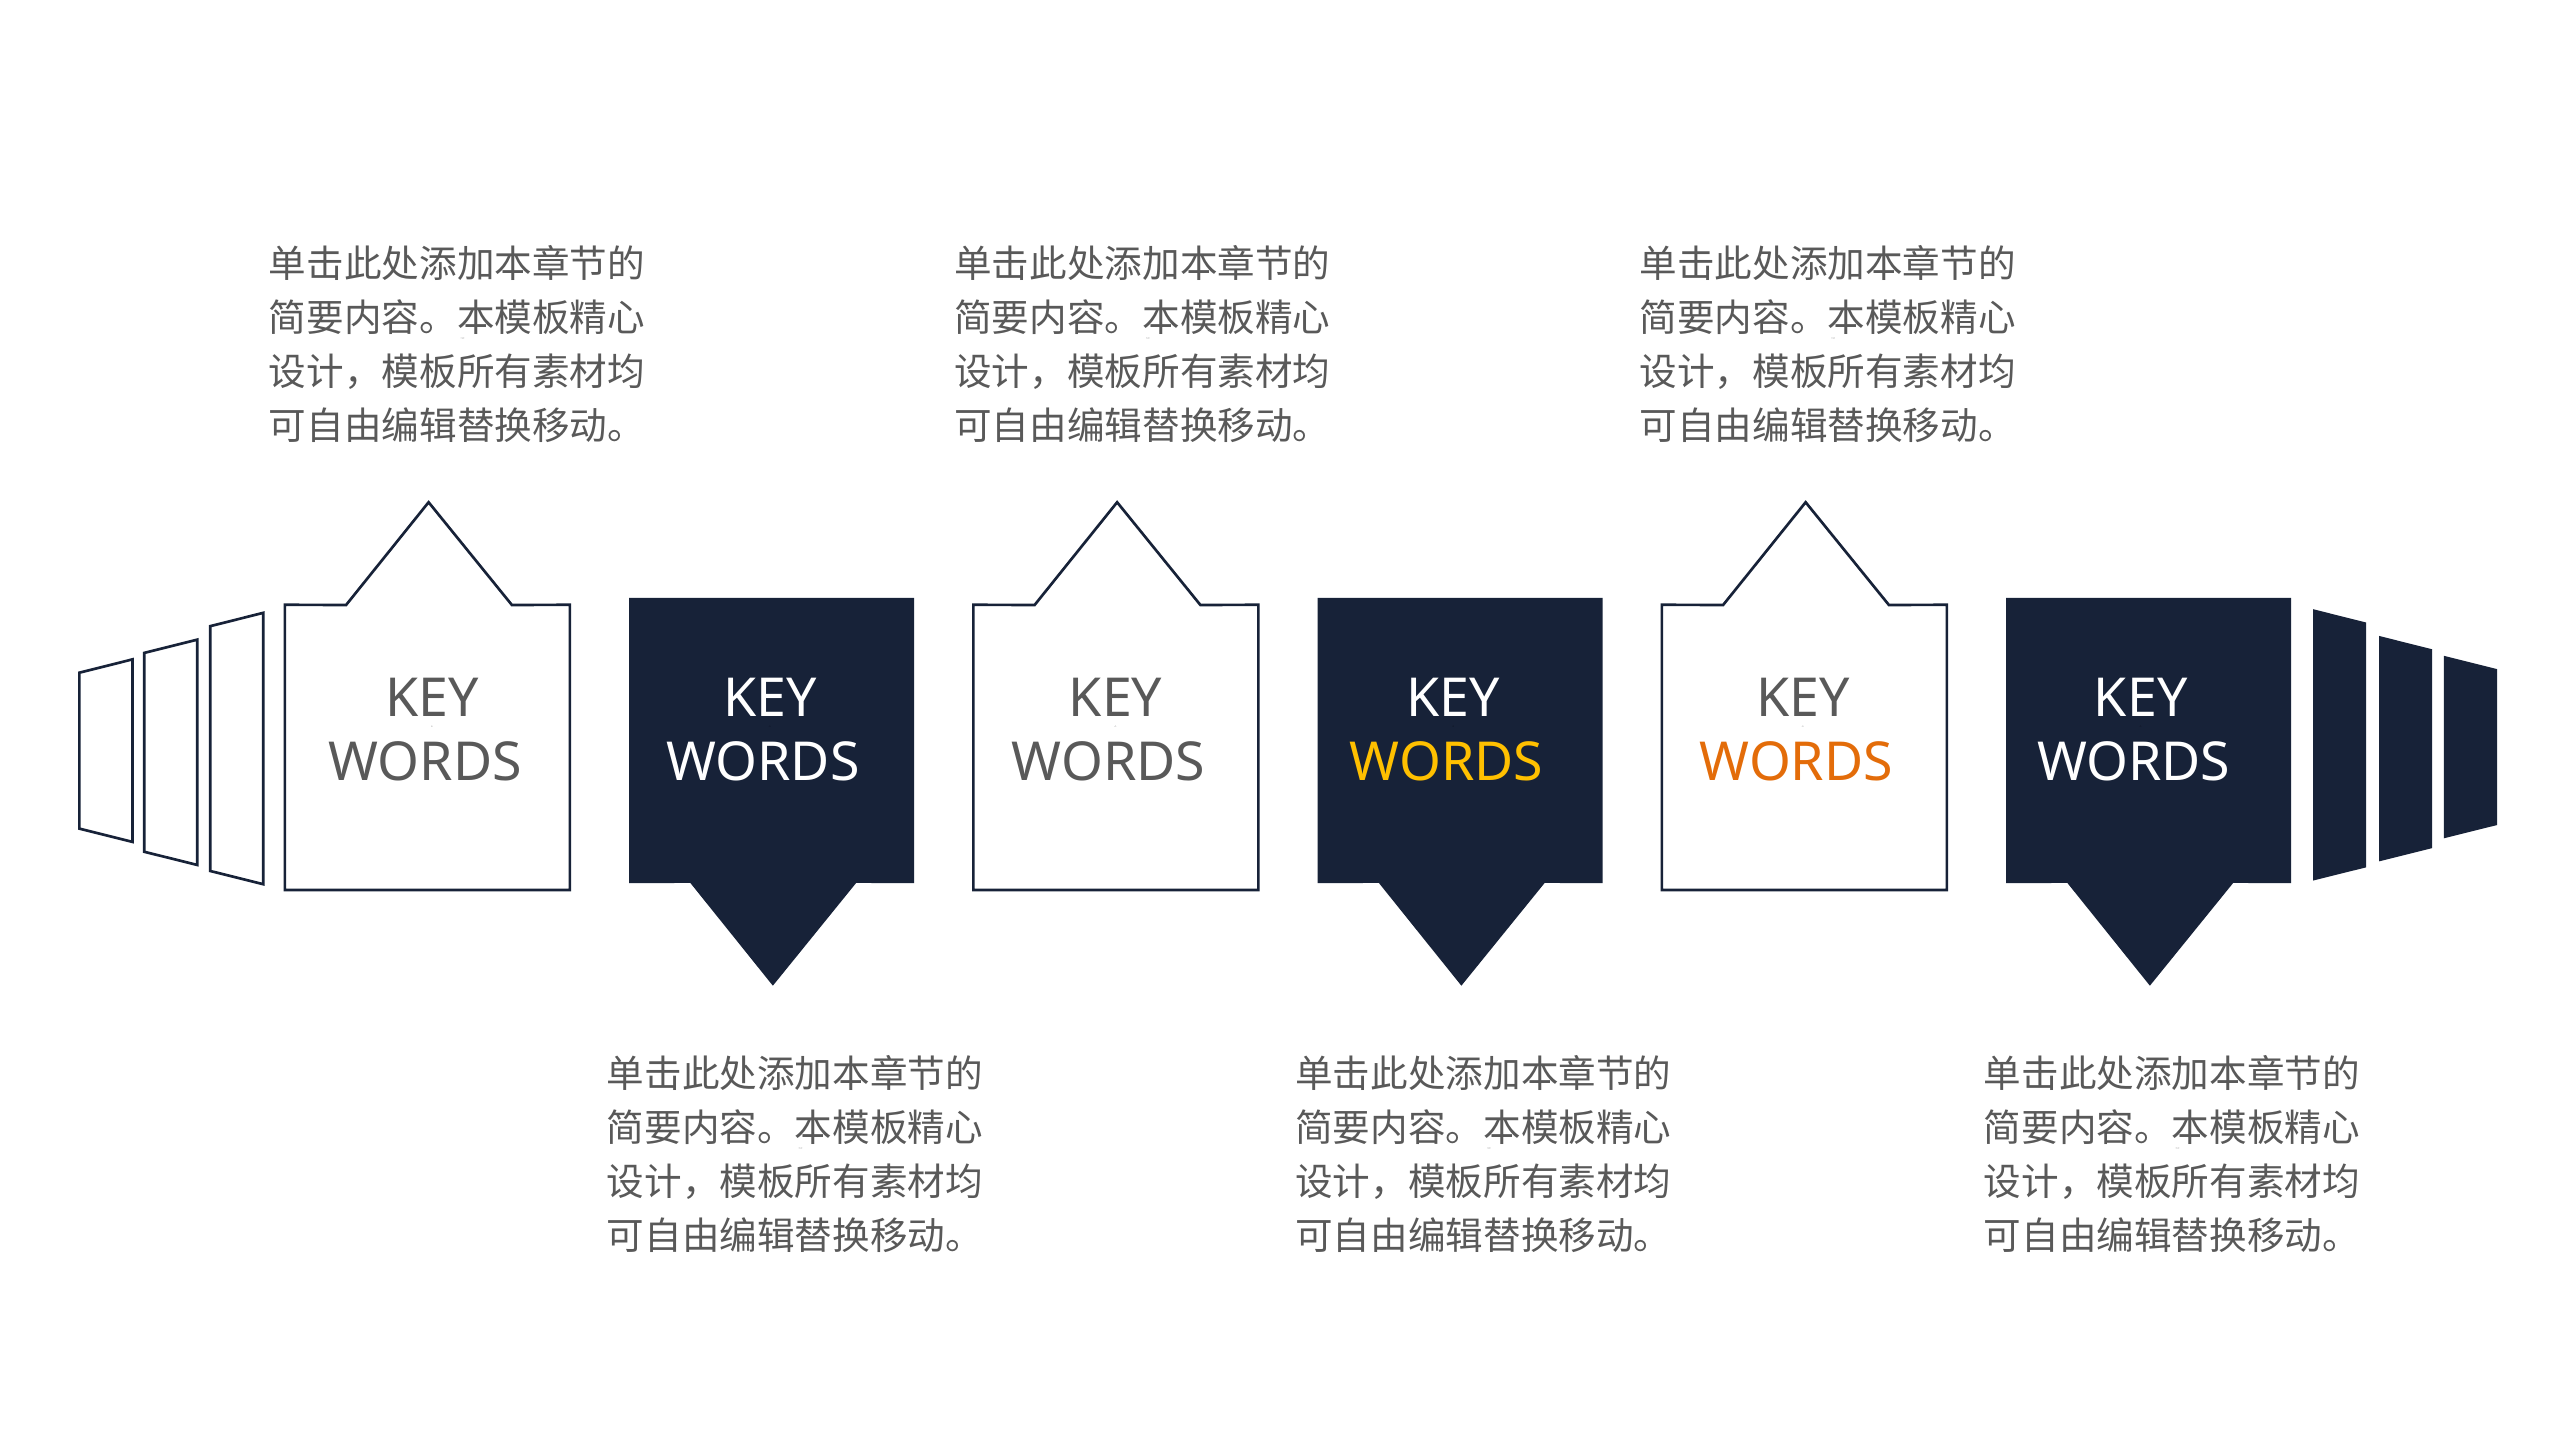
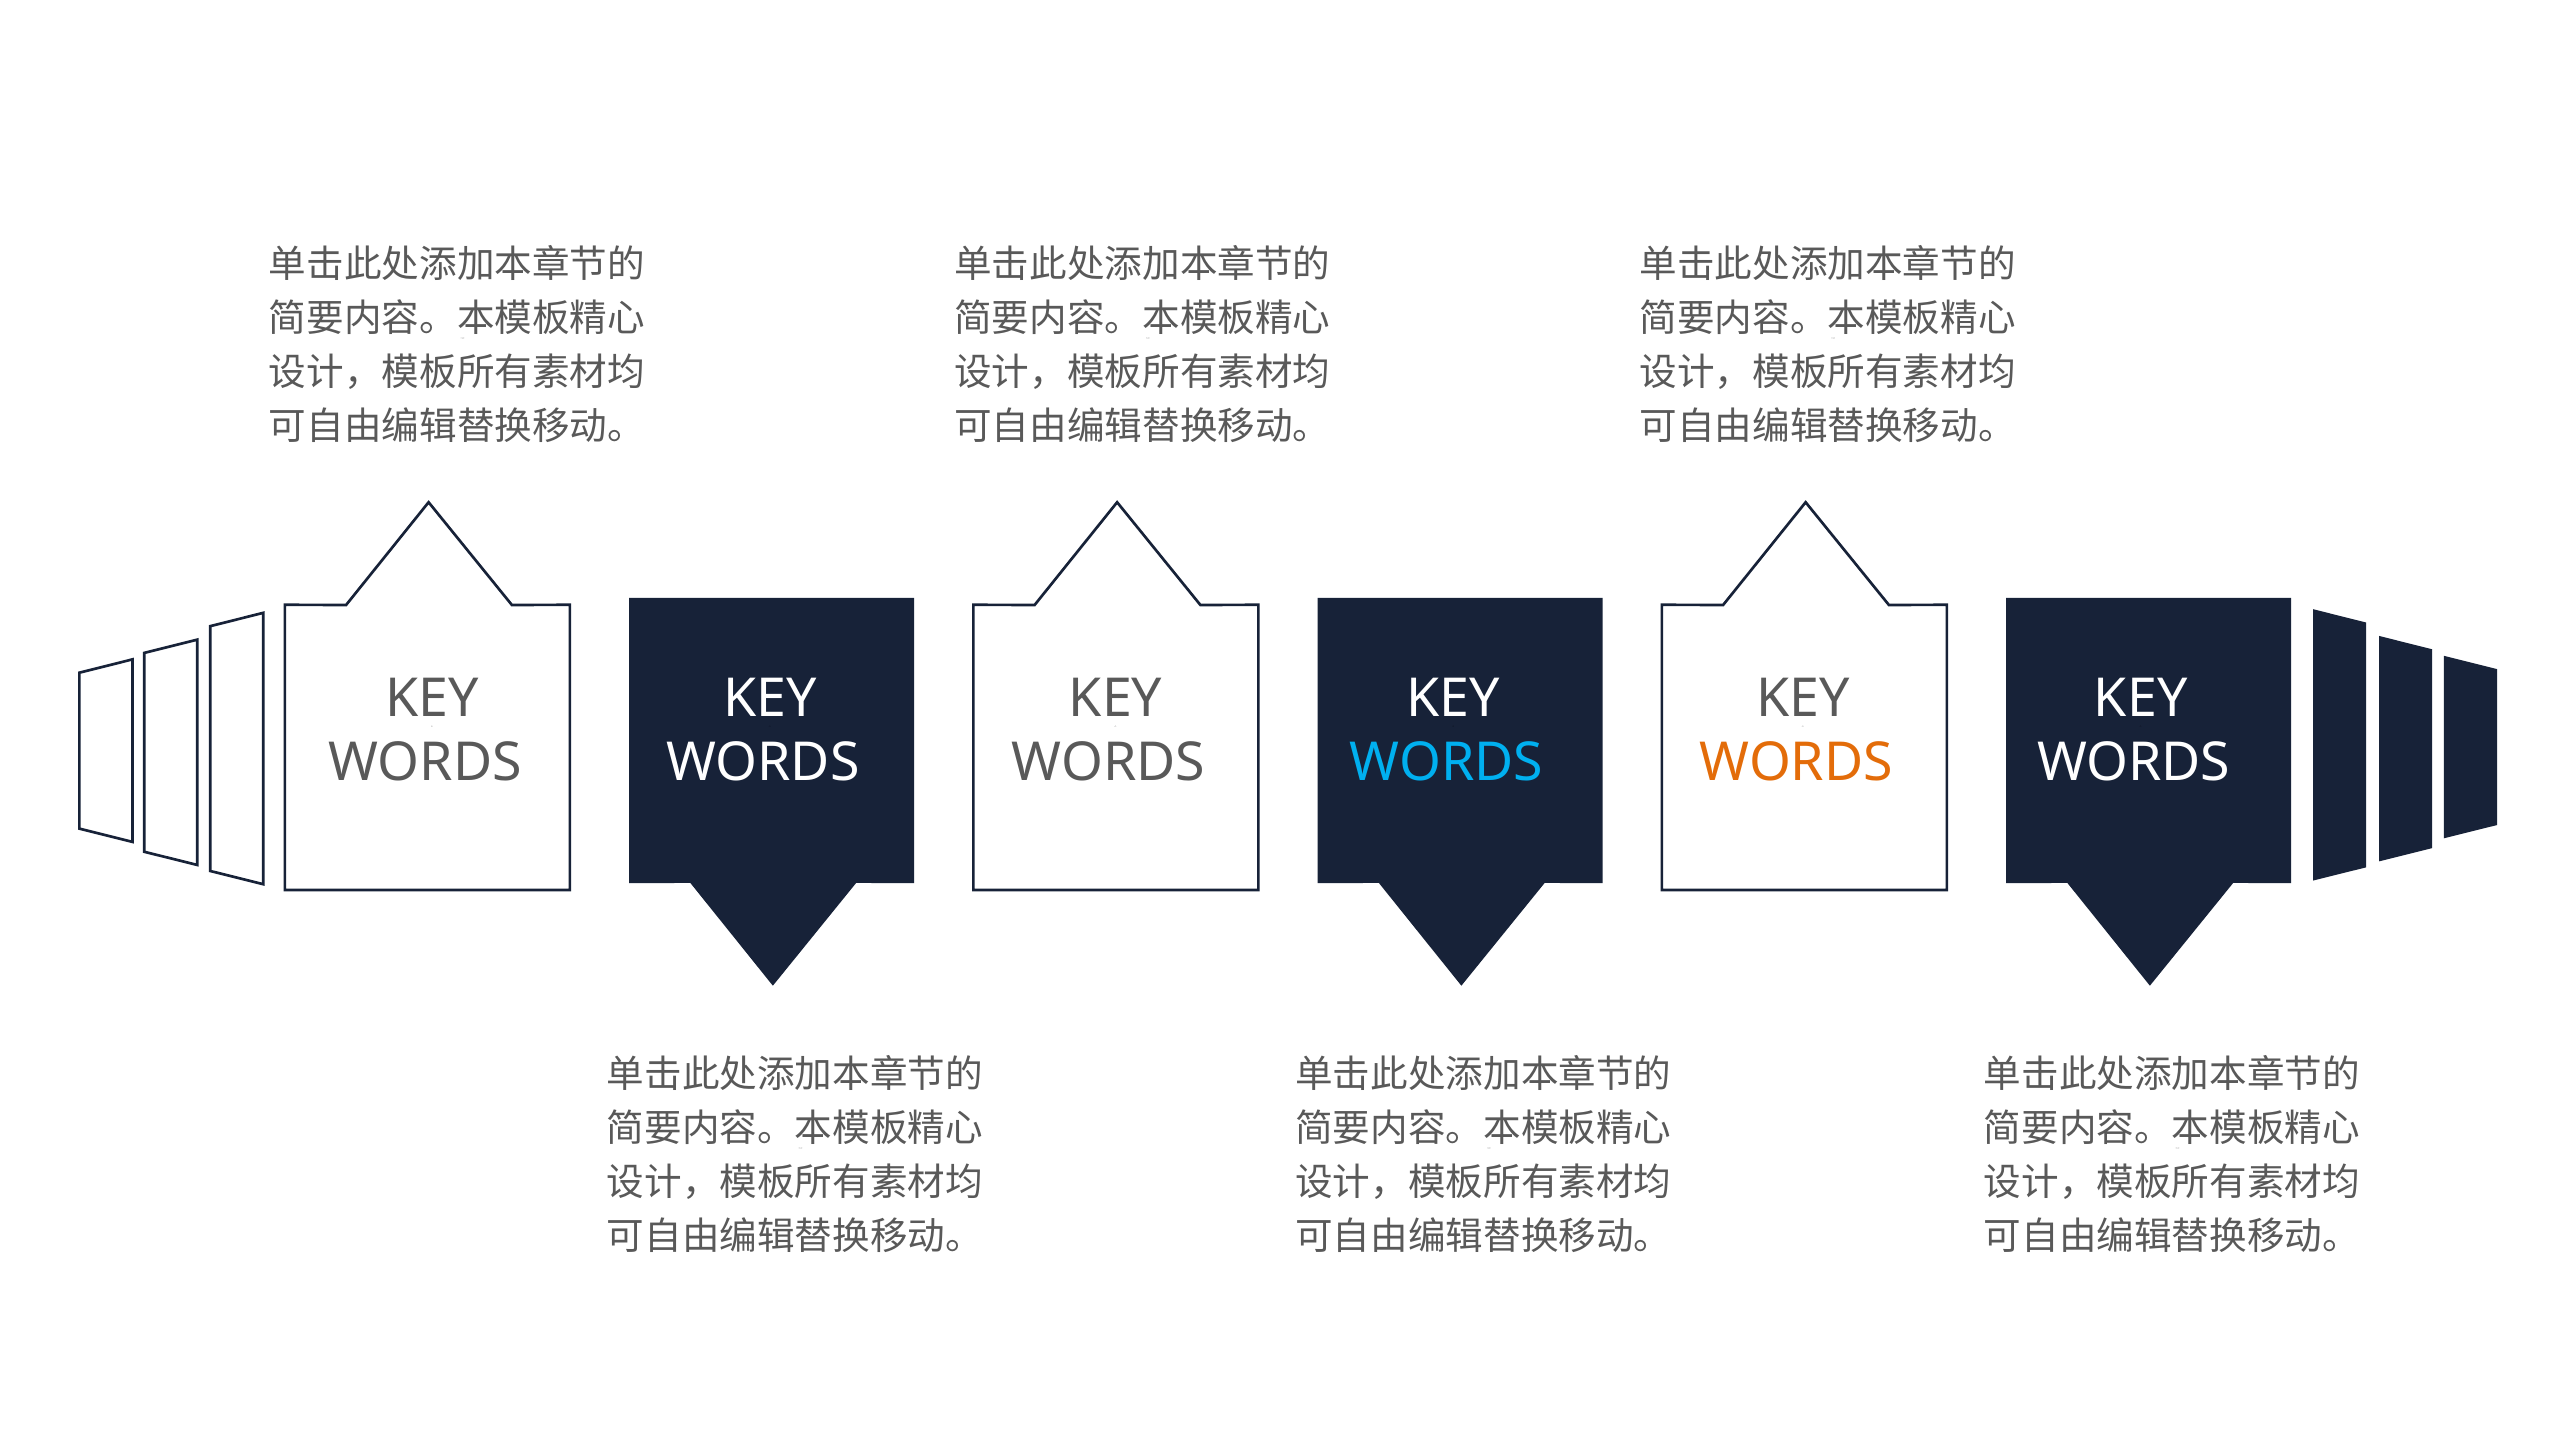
WORDS colour: yellow -> light blue (1446, 763)
